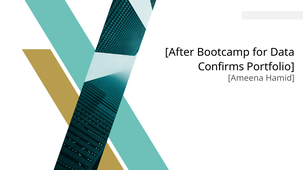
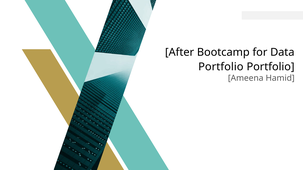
Confirms: Confirms -> Portfolio (221, 67)
